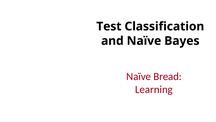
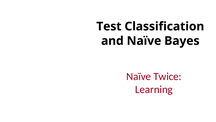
Bread: Bread -> Twice (167, 76)
